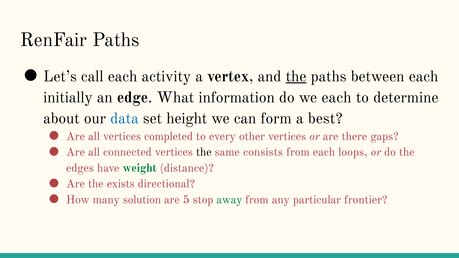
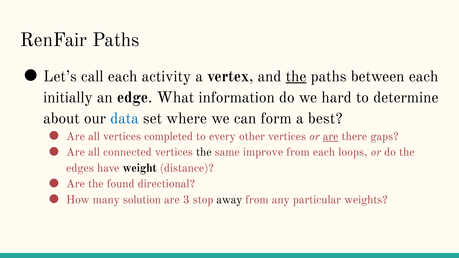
we each: each -> hard (337, 98)
height: height -> where (187, 119)
are underline: none -> present (331, 136)
consists: consists -> improve (263, 152)
weight colour: green -> black (140, 168)
exists: exists -> found (121, 184)
5: 5 -> 3 (186, 200)
away colour: green -> black (229, 200)
frontier: frontier -> weights (366, 200)
